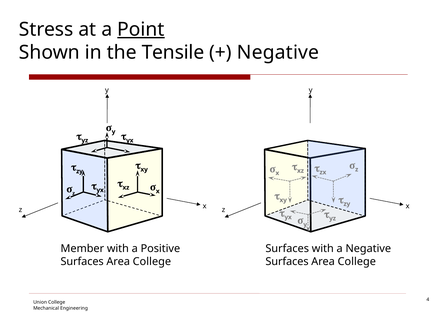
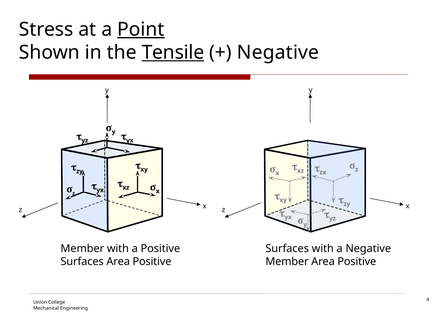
Tensile underline: none -> present (173, 53)
College: College -> Positive (152, 262)
Surfaces: Surfaces -> Member (287, 262)
College: College -> Positive (357, 262)
